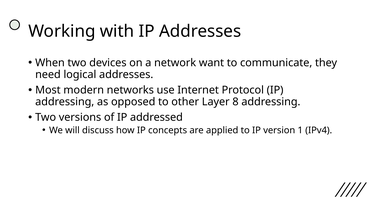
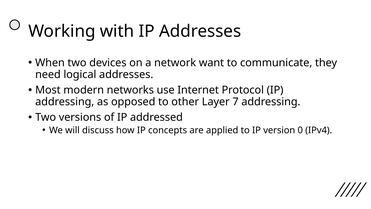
8: 8 -> 7 (236, 102)
1: 1 -> 0 (300, 130)
